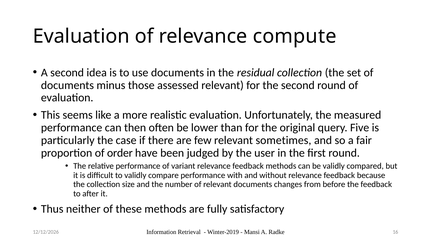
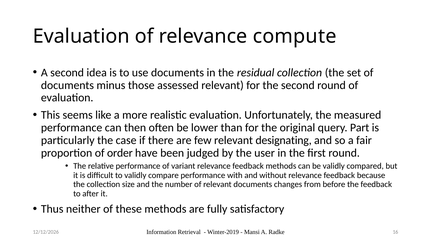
Five: Five -> Part (360, 127)
sometimes: sometimes -> designating (284, 140)
